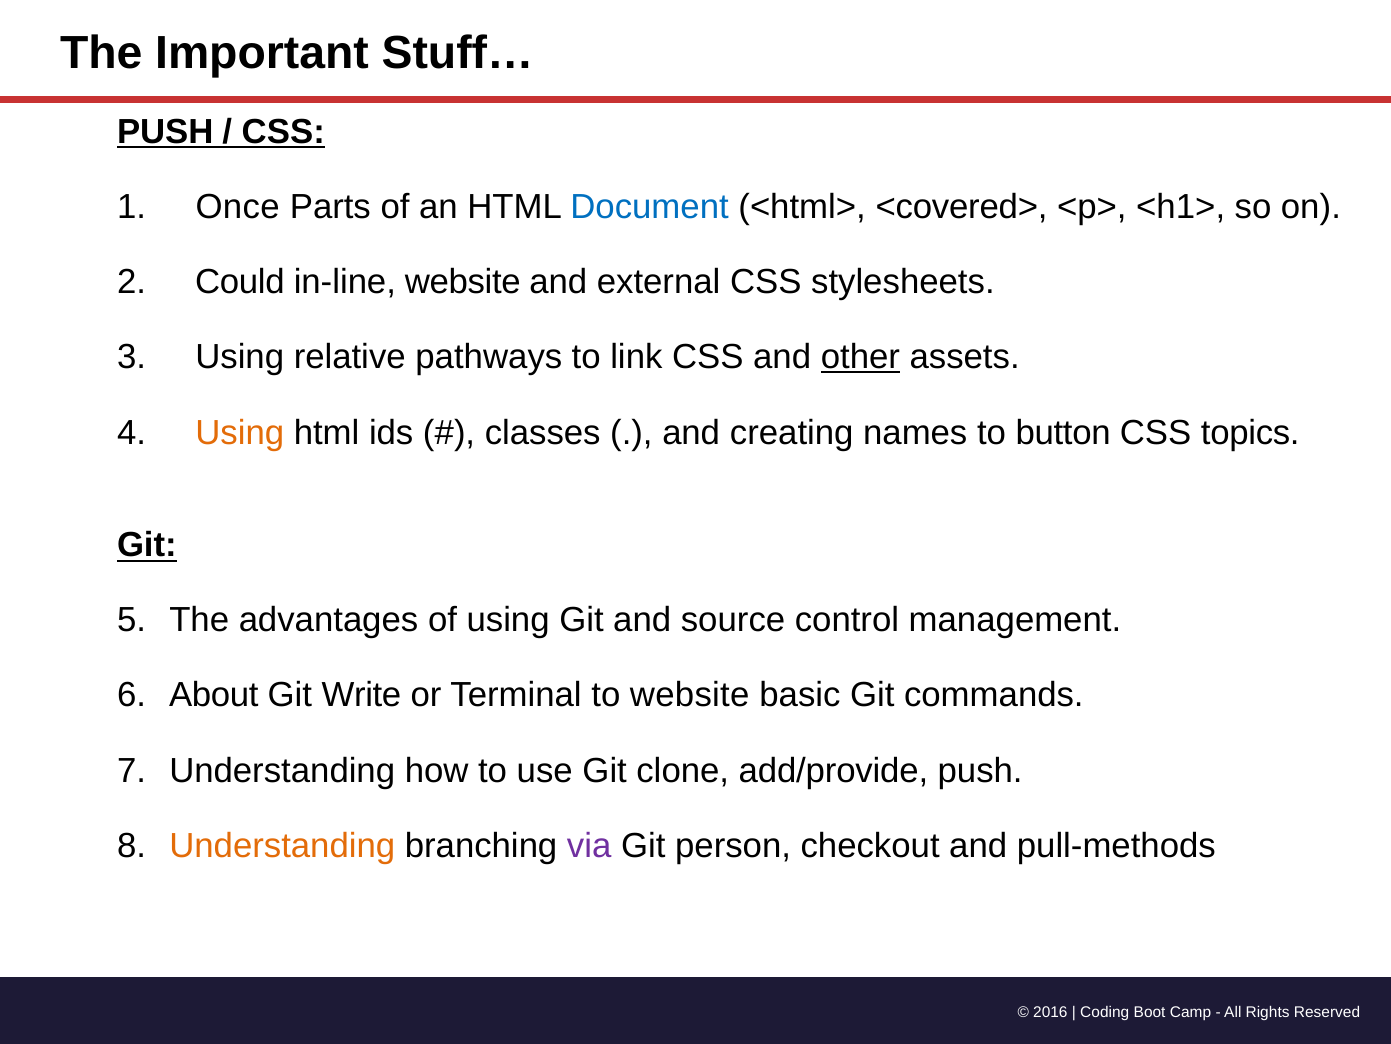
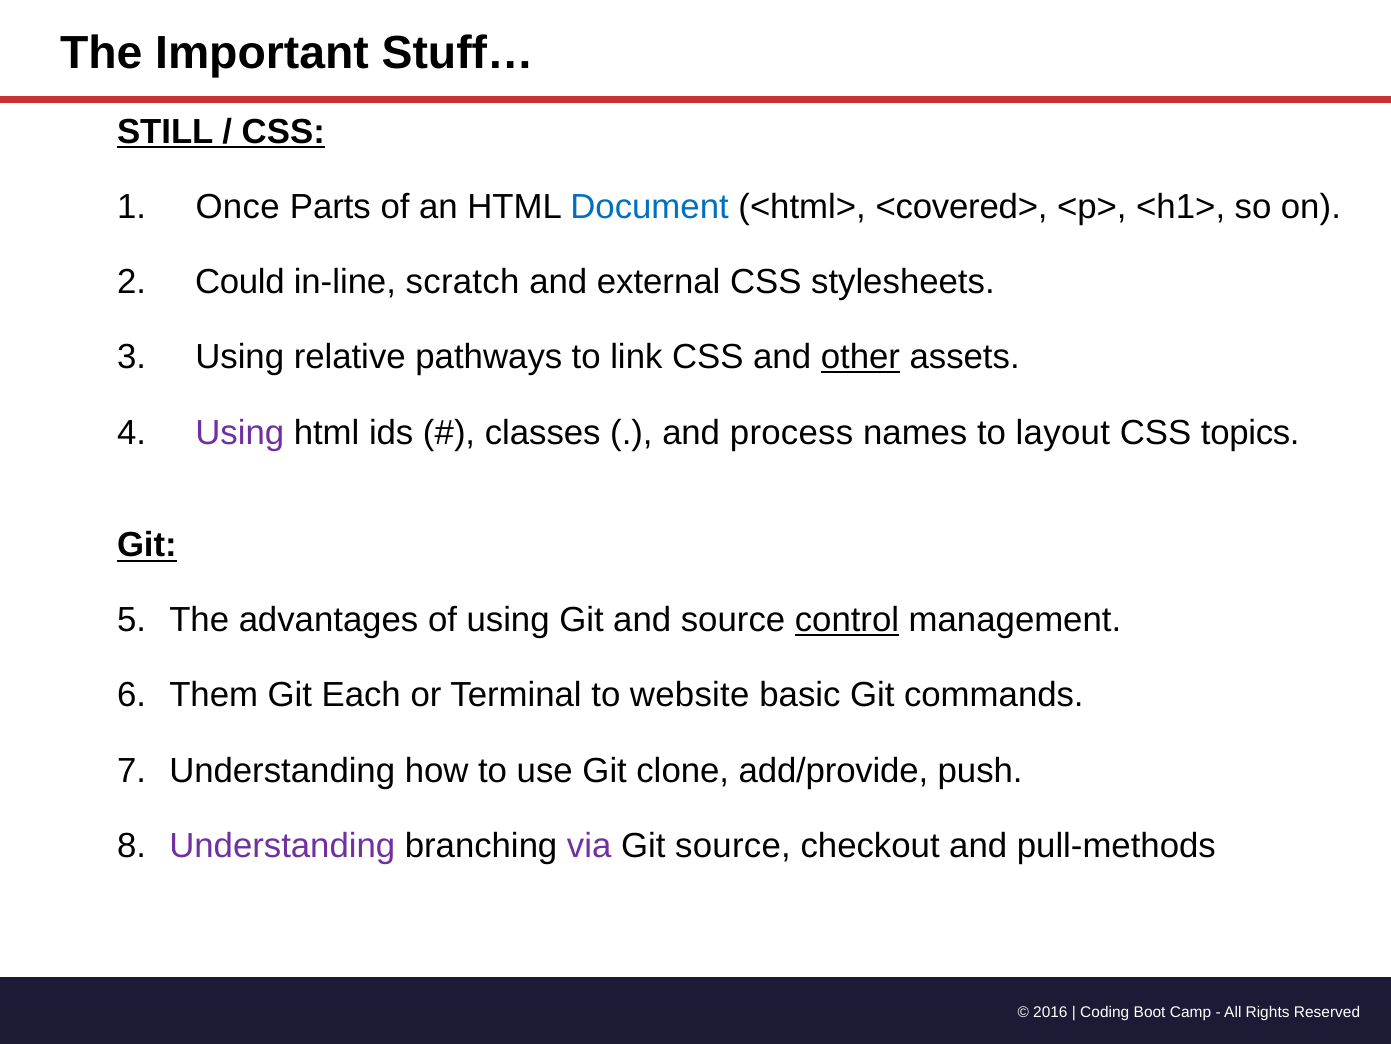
PUSH: PUSH -> STILL (165, 132)
in-line website: website -> scratch (463, 282)
Using colour: orange -> purple (240, 432)
creating: creating -> process (792, 432)
button: button -> layout (1063, 432)
control underline: none -> present (847, 620)
About: About -> Them (214, 695)
Write: Write -> Each (361, 695)
Understanding colour: orange -> purple (282, 845)
Git person: person -> source (733, 845)
